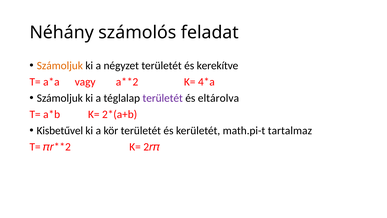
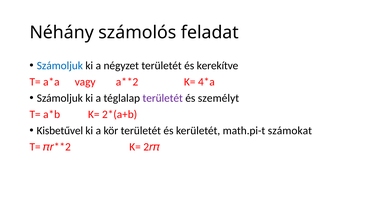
Számoljuk colour: orange -> blue (60, 65)
eltárolva: eltárolva -> személyt (218, 98)
tartalmaz: tartalmaz -> számokat (290, 130)
